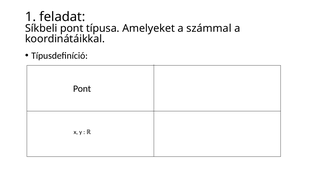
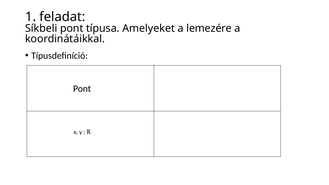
számmal: számmal -> lemezére (209, 28)
